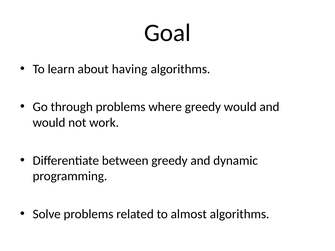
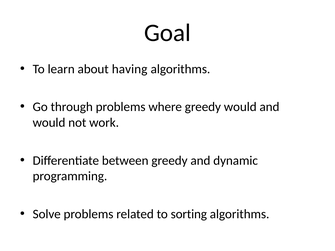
almost: almost -> sorting (189, 214)
